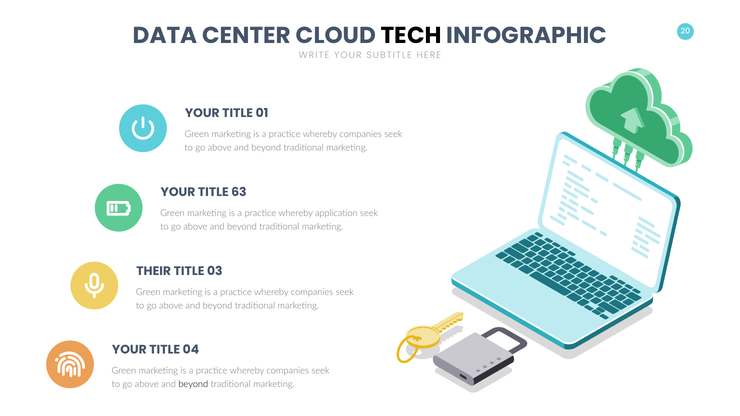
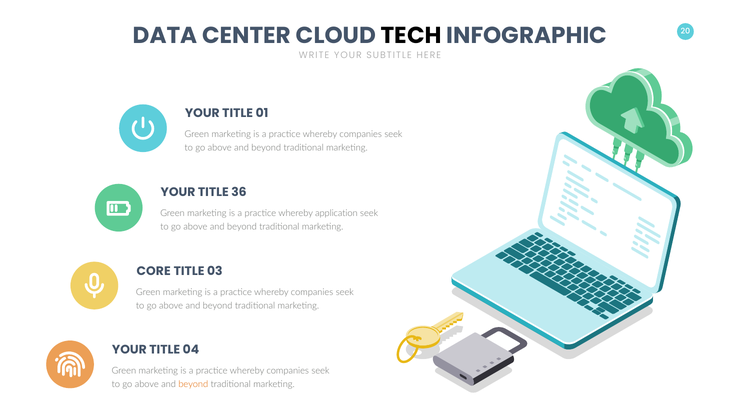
63: 63 -> 36 (239, 192)
THEIR: THEIR -> CORE (154, 271)
beyond colour: black -> orange (193, 385)
